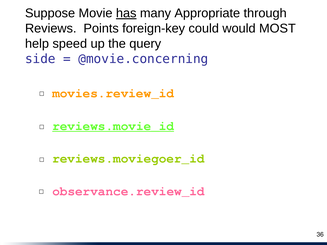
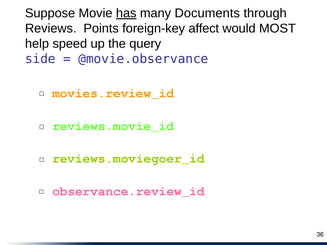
Appropriate: Appropriate -> Documents (207, 13)
could: could -> affect (204, 29)
@movie.concerning: @movie.concerning -> @movie.observance (143, 59)
reviews.movie_id underline: present -> none (113, 126)
